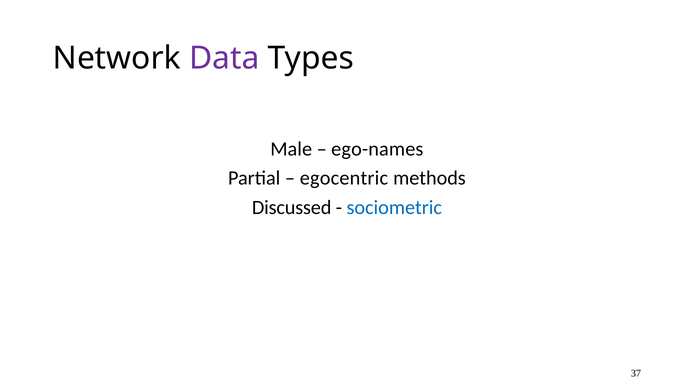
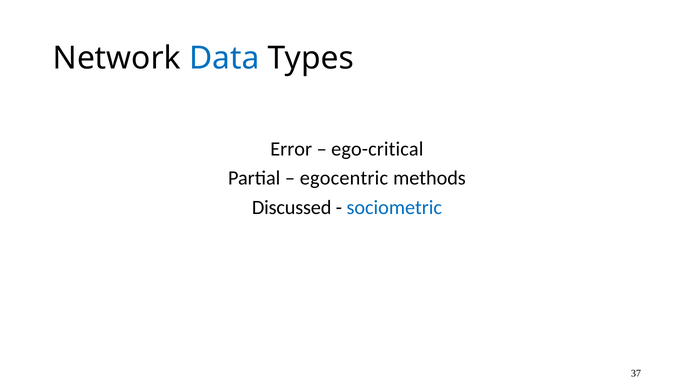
Data colour: purple -> blue (224, 58)
Male: Male -> Error (291, 149)
ego-names: ego-names -> ego-critical (377, 149)
